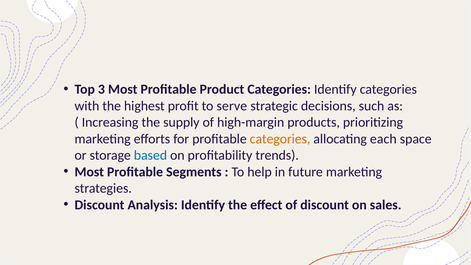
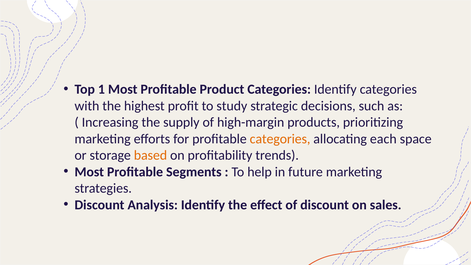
3: 3 -> 1 (101, 89)
serve: serve -> study (232, 106)
based colour: blue -> orange (150, 155)
